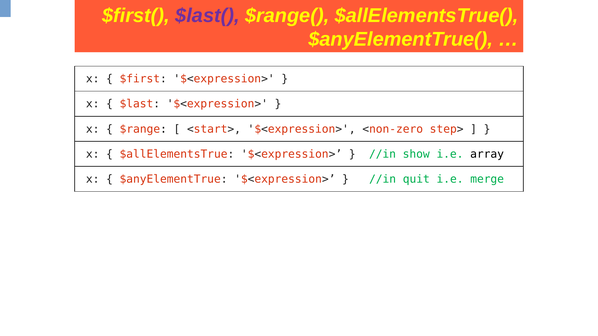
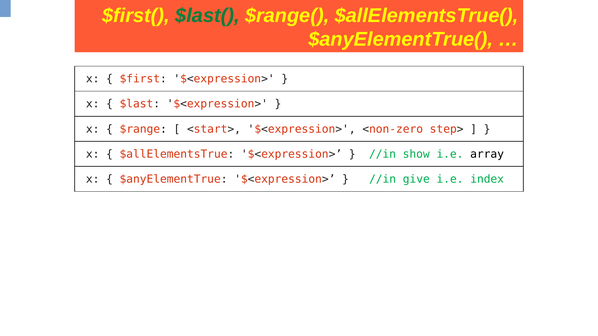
$last( colour: purple -> green (207, 16)
quit: quit -> give (416, 179)
merge: merge -> index (487, 179)
